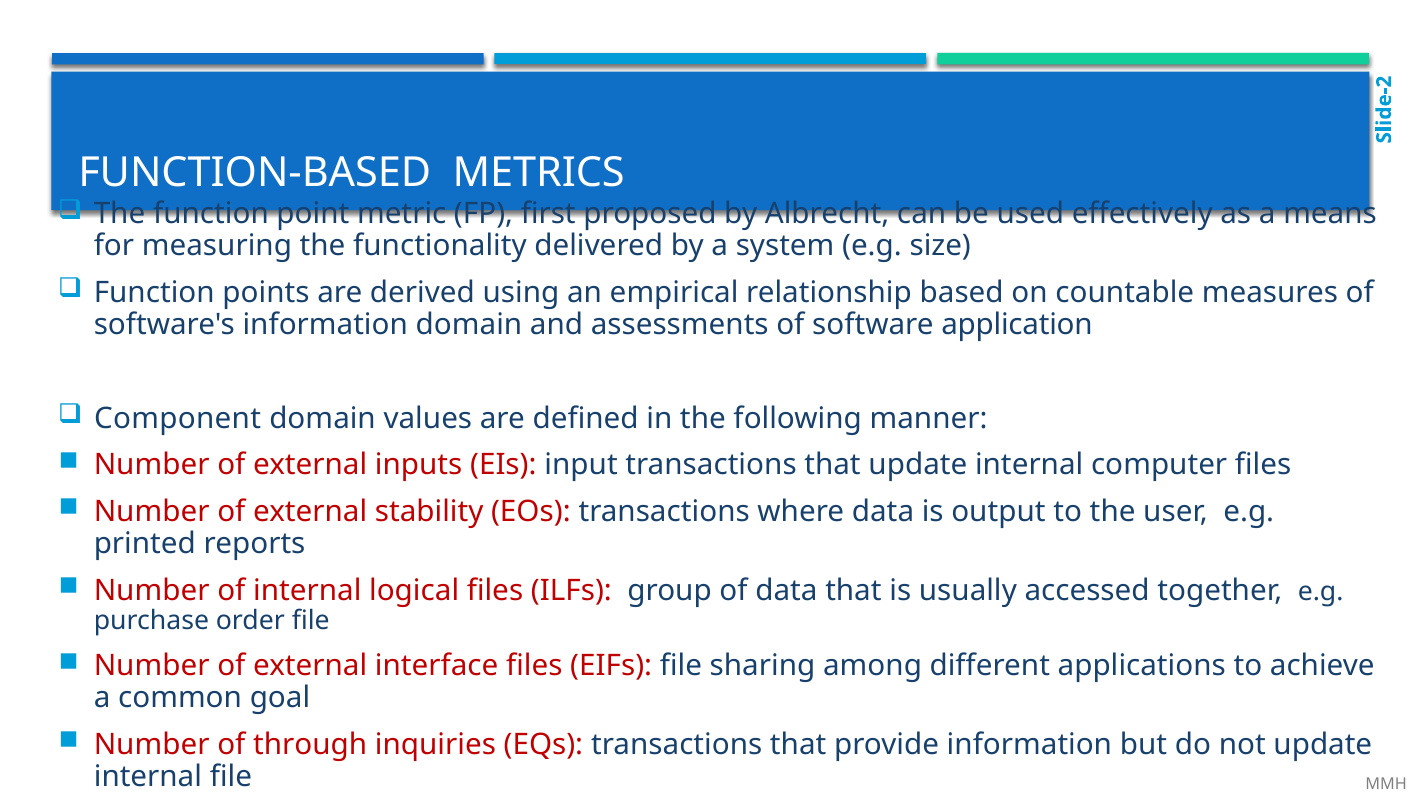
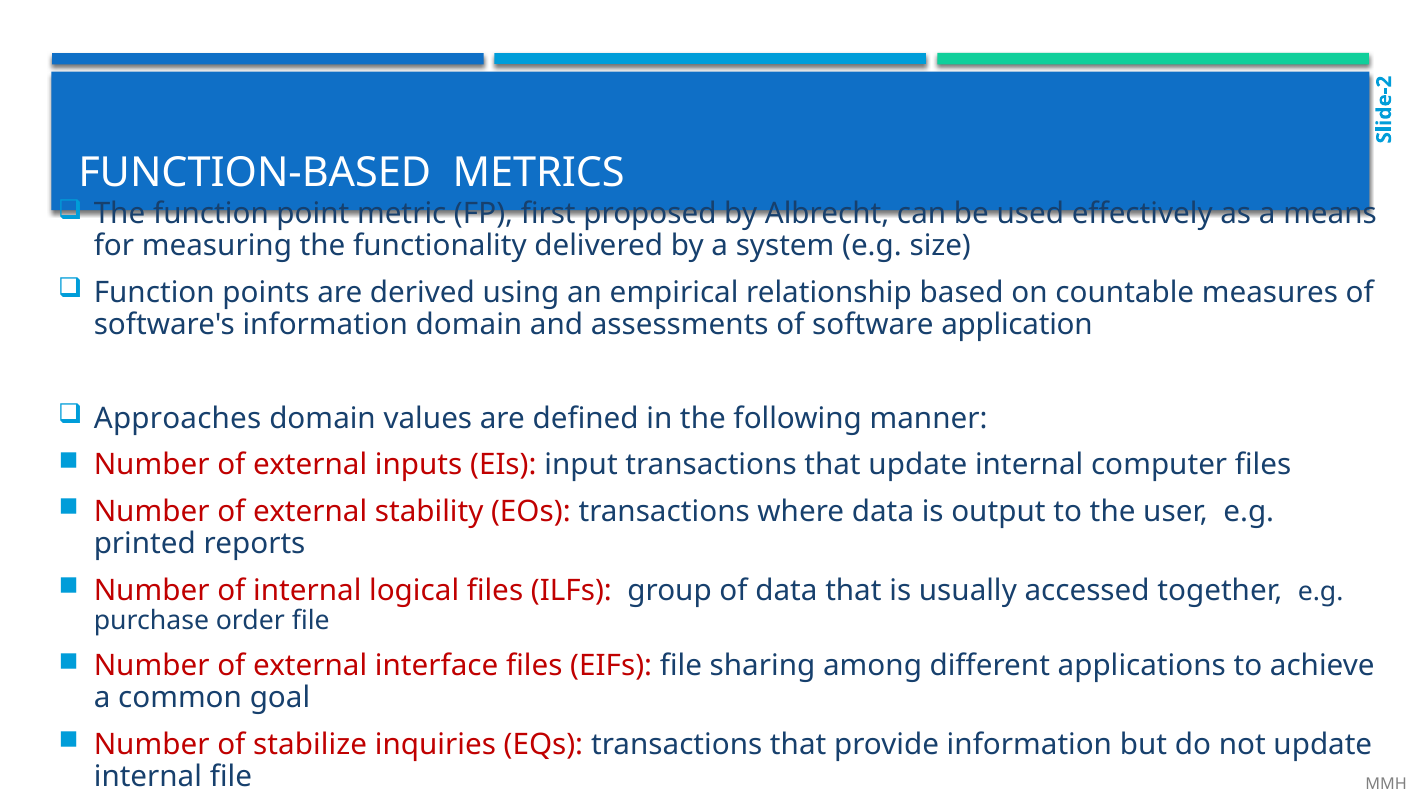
Component: Component -> Approaches (178, 419)
through: through -> stabilize (310, 745)
